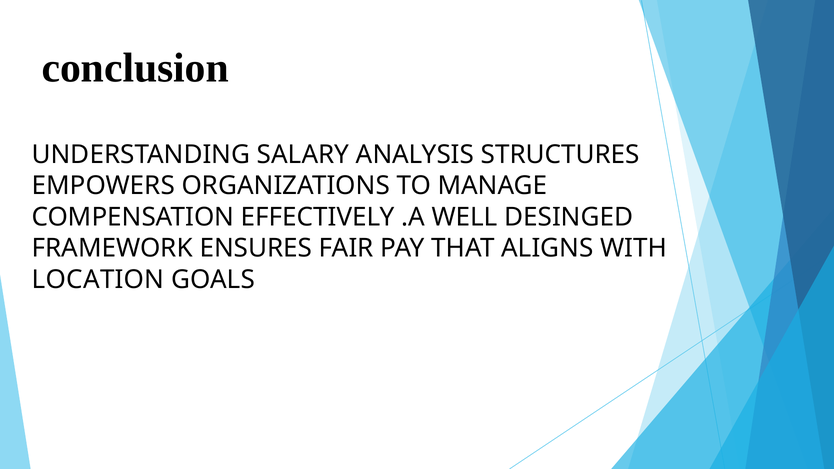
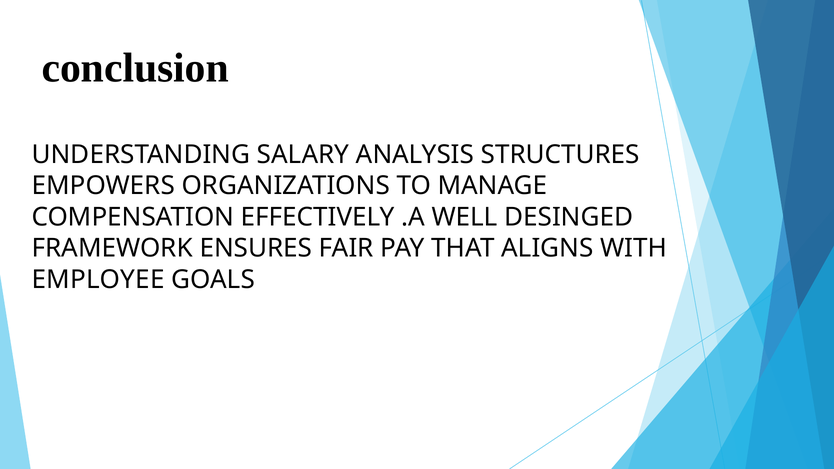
LOCATION: LOCATION -> EMPLOYEE (98, 280)
